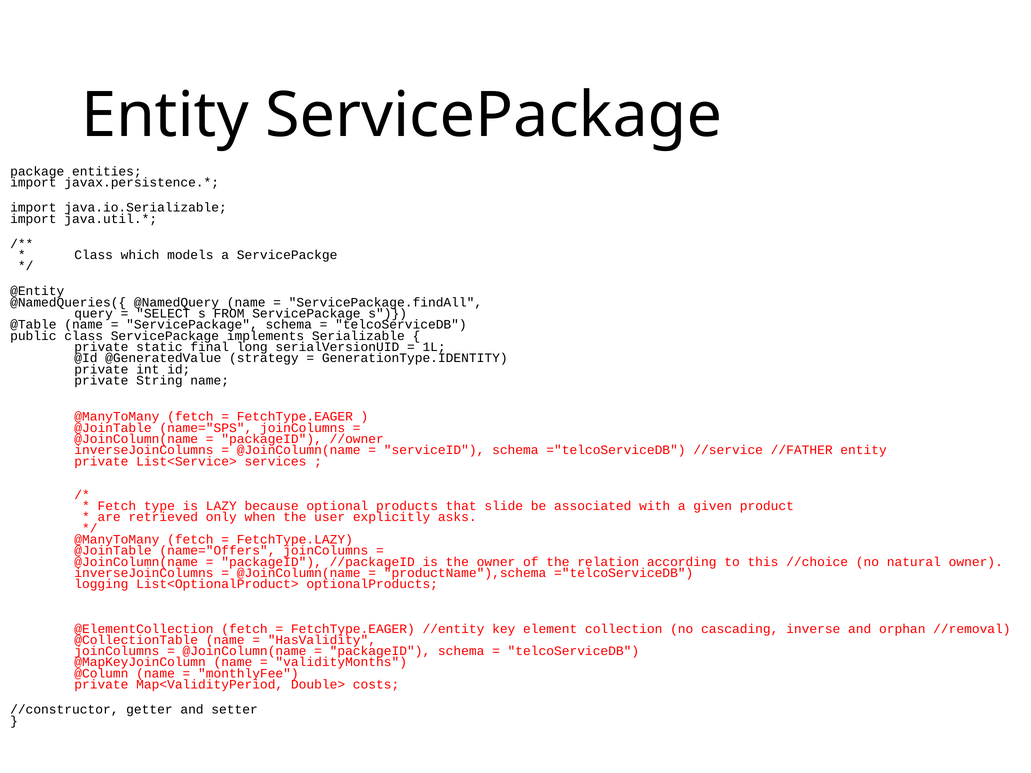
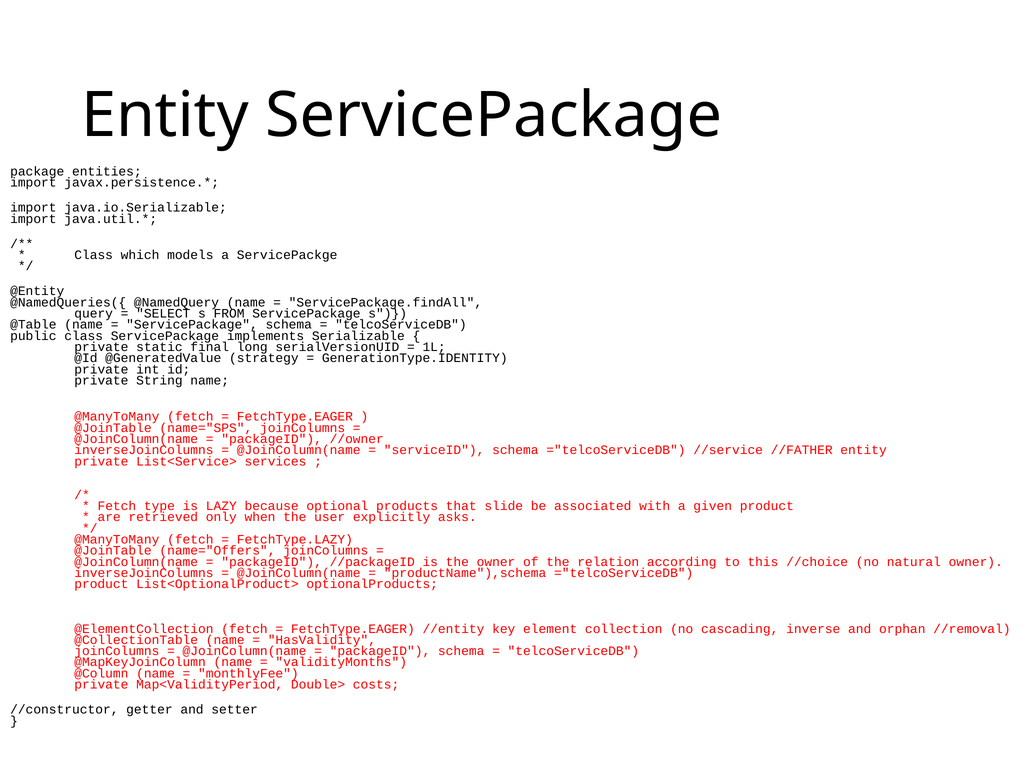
logging: logging -> product (101, 584)
